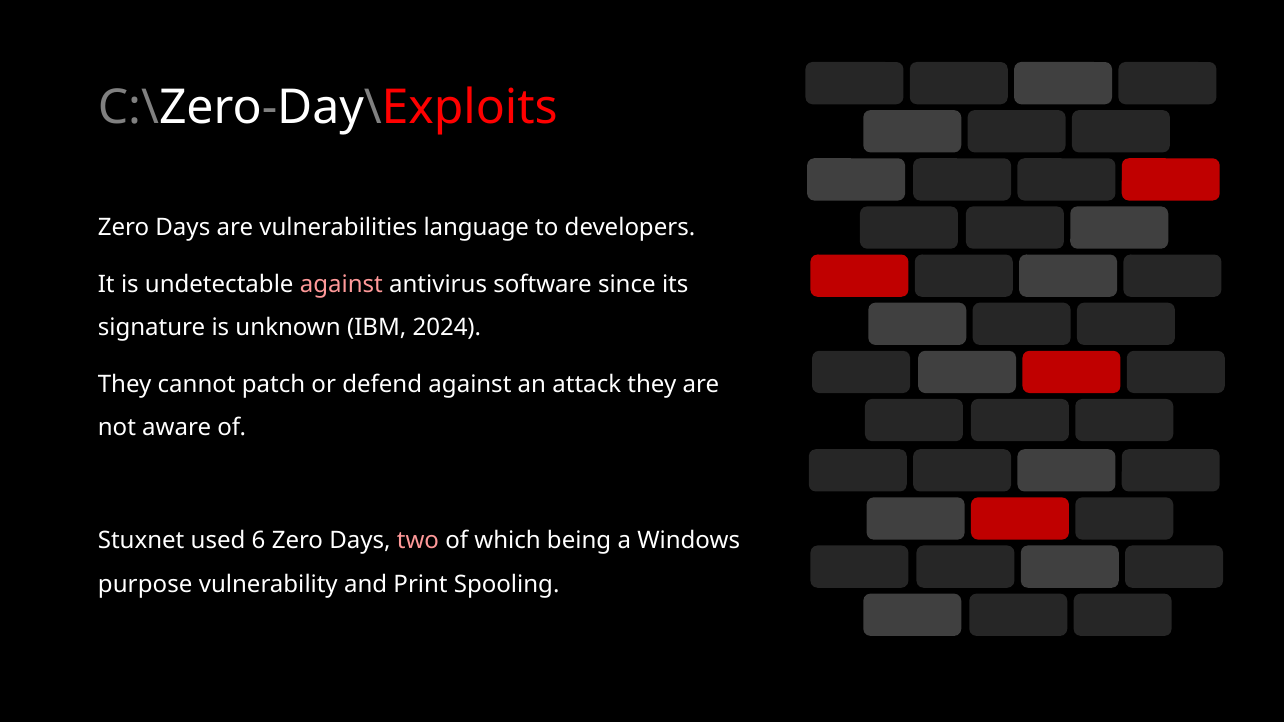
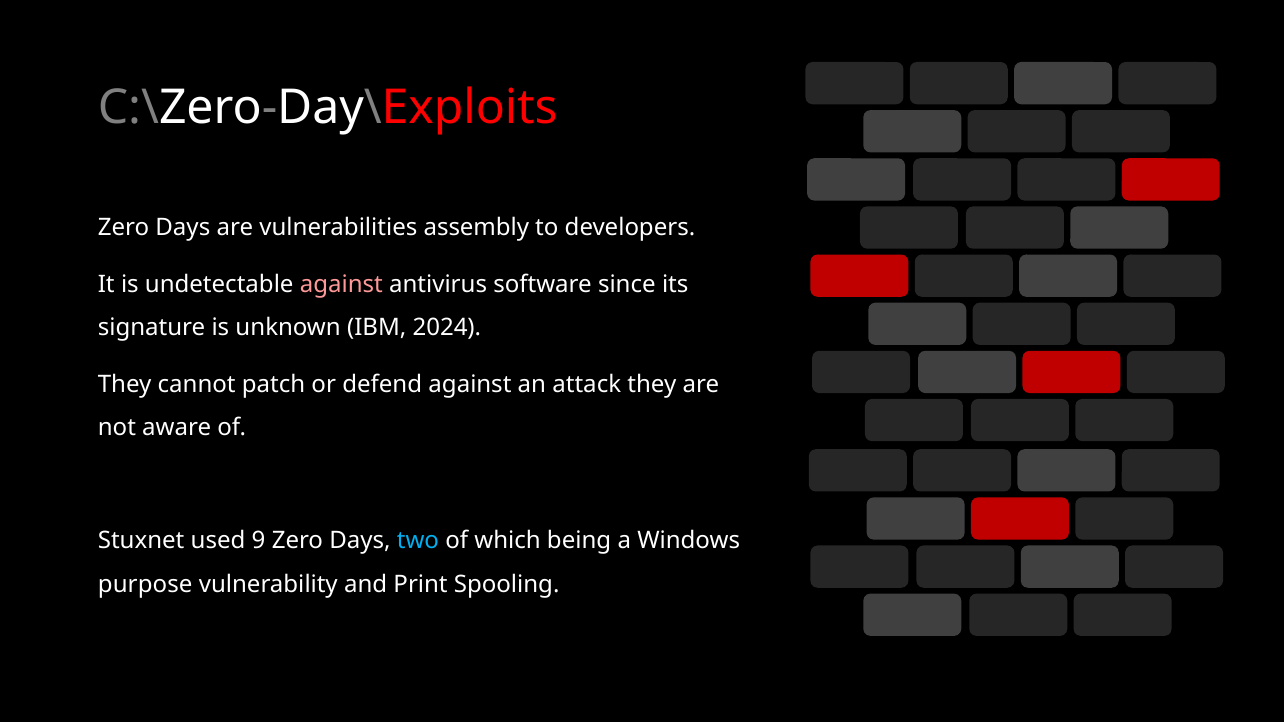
language: language -> assembly (476, 228)
6: 6 -> 9 (259, 541)
two colour: pink -> light blue (418, 541)
